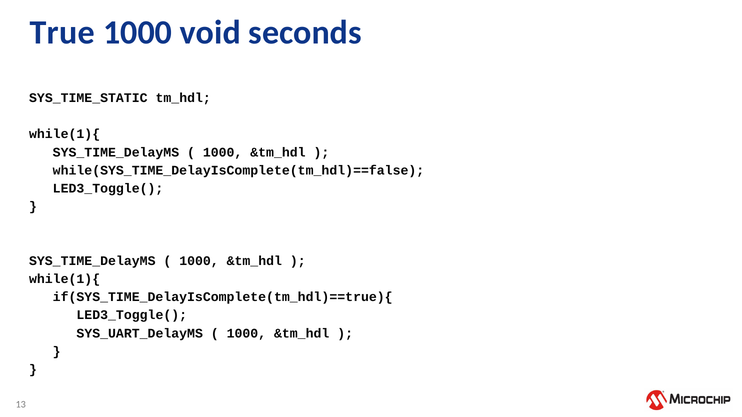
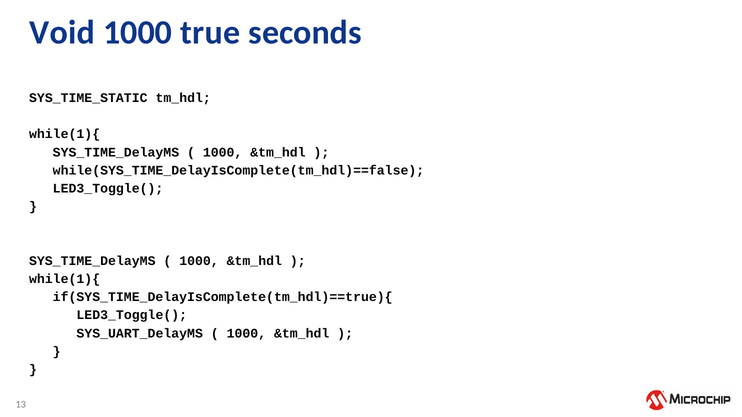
True: True -> Void (62, 32)
void: void -> true (210, 32)
